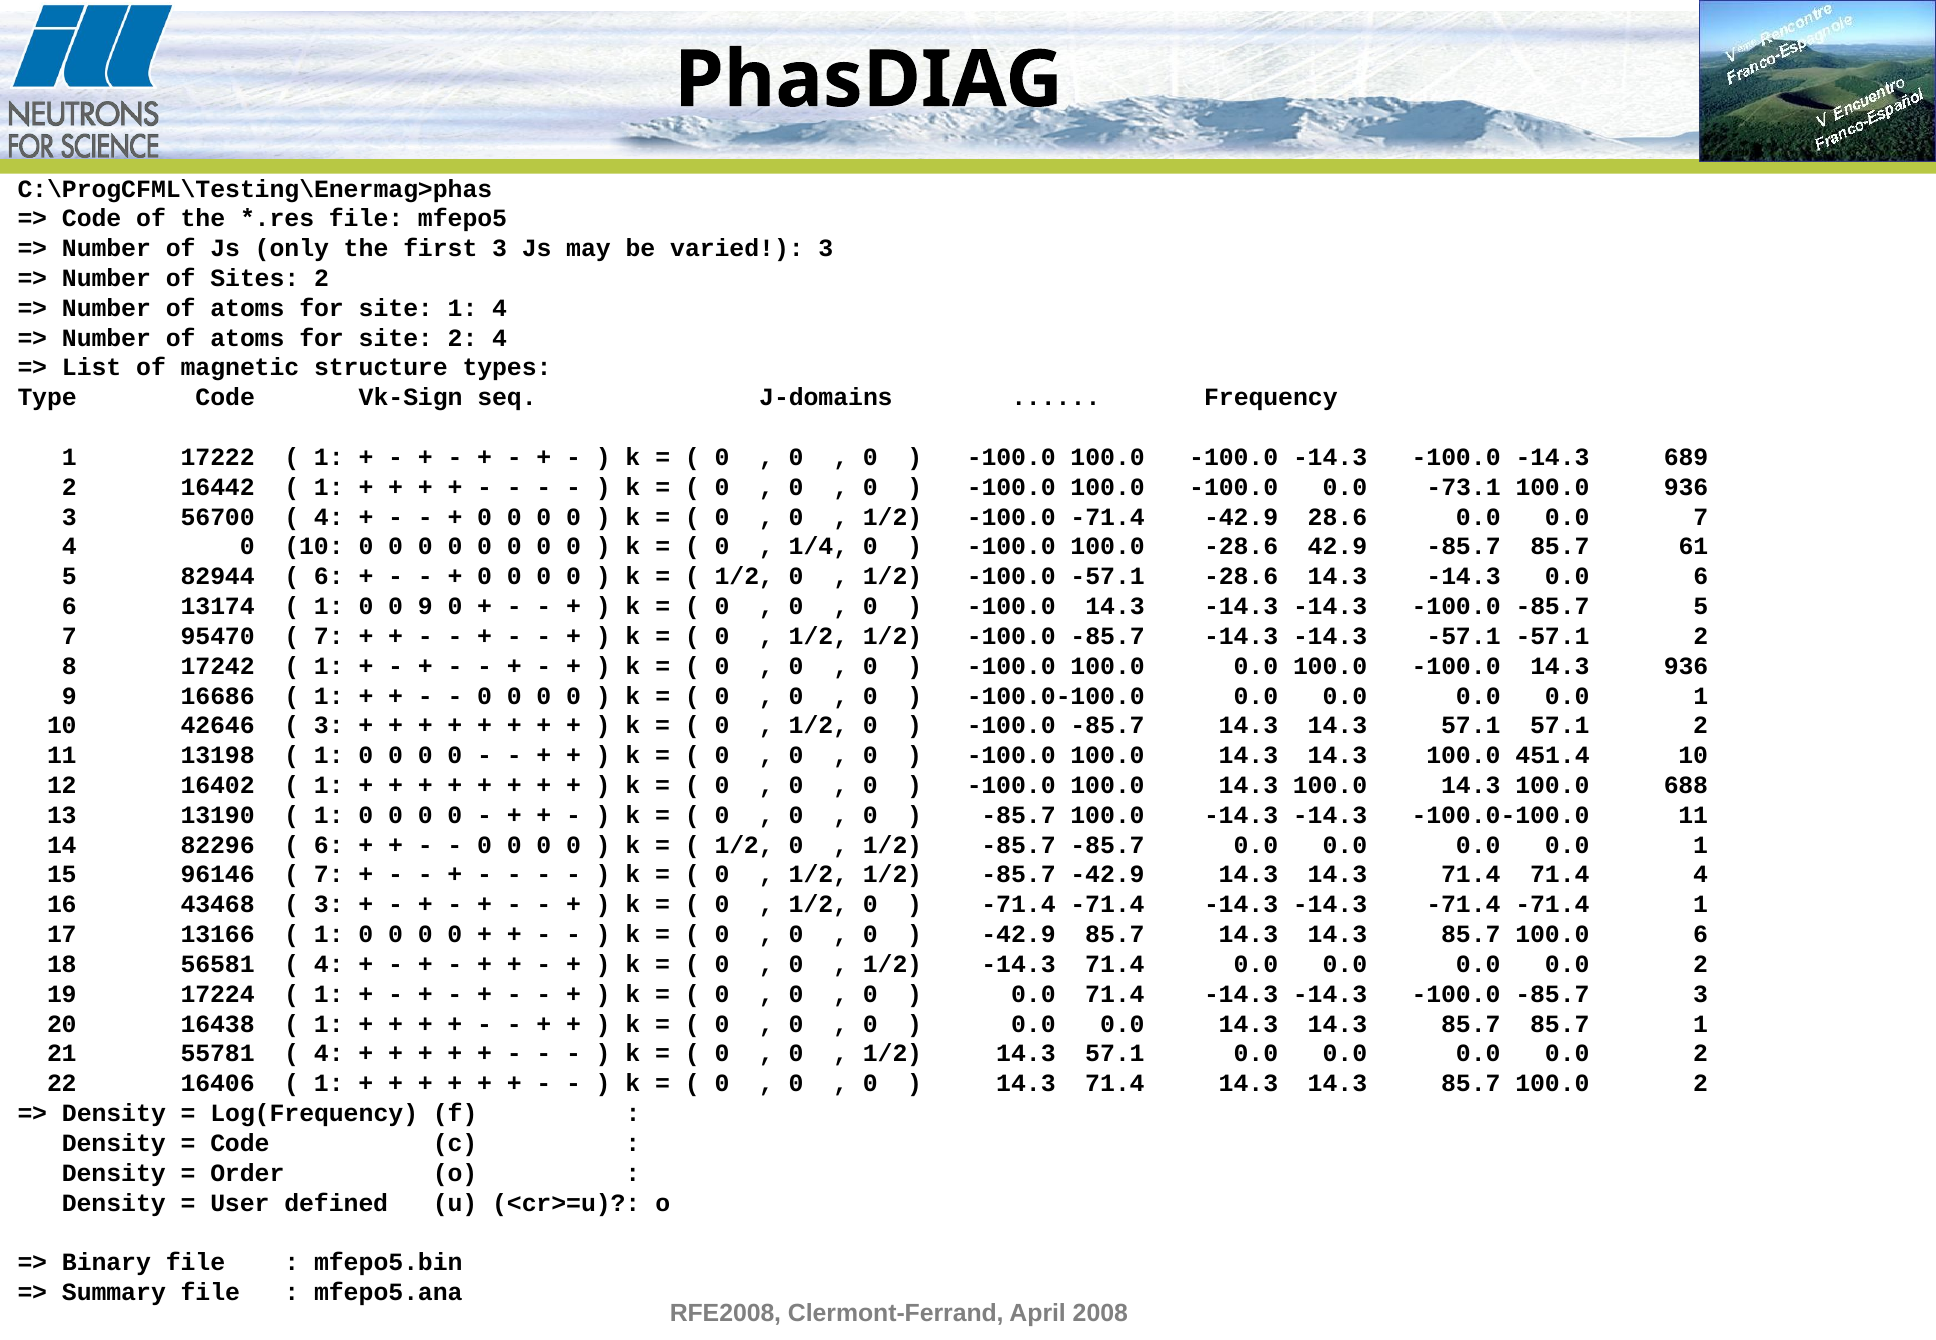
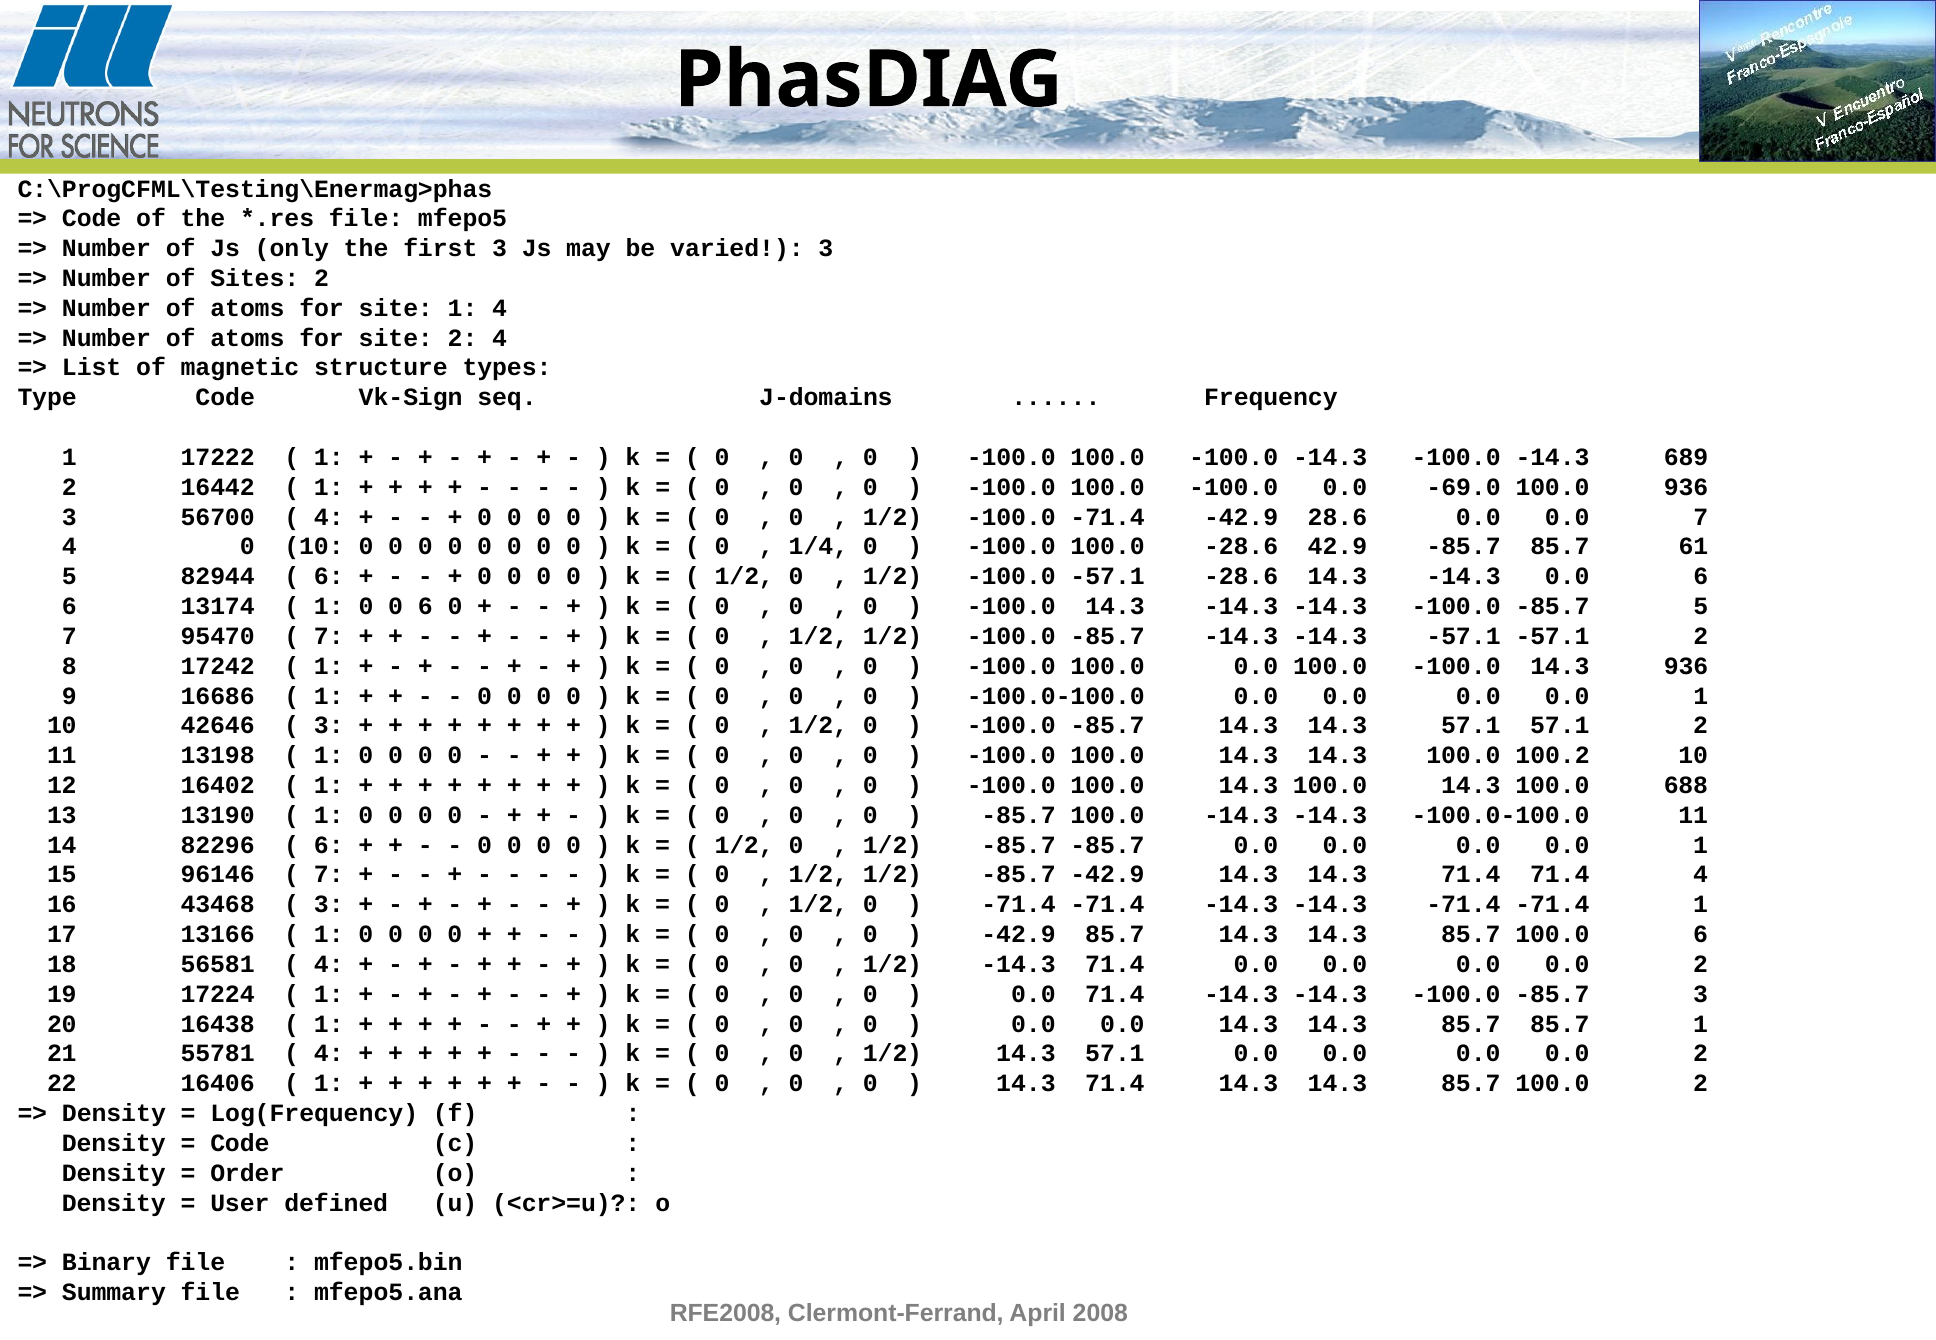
-73.1: -73.1 -> -69.0 (1464, 487)
0 9: 9 -> 6 (425, 607)
451.4: 451.4 -> 100.2 (1553, 756)
